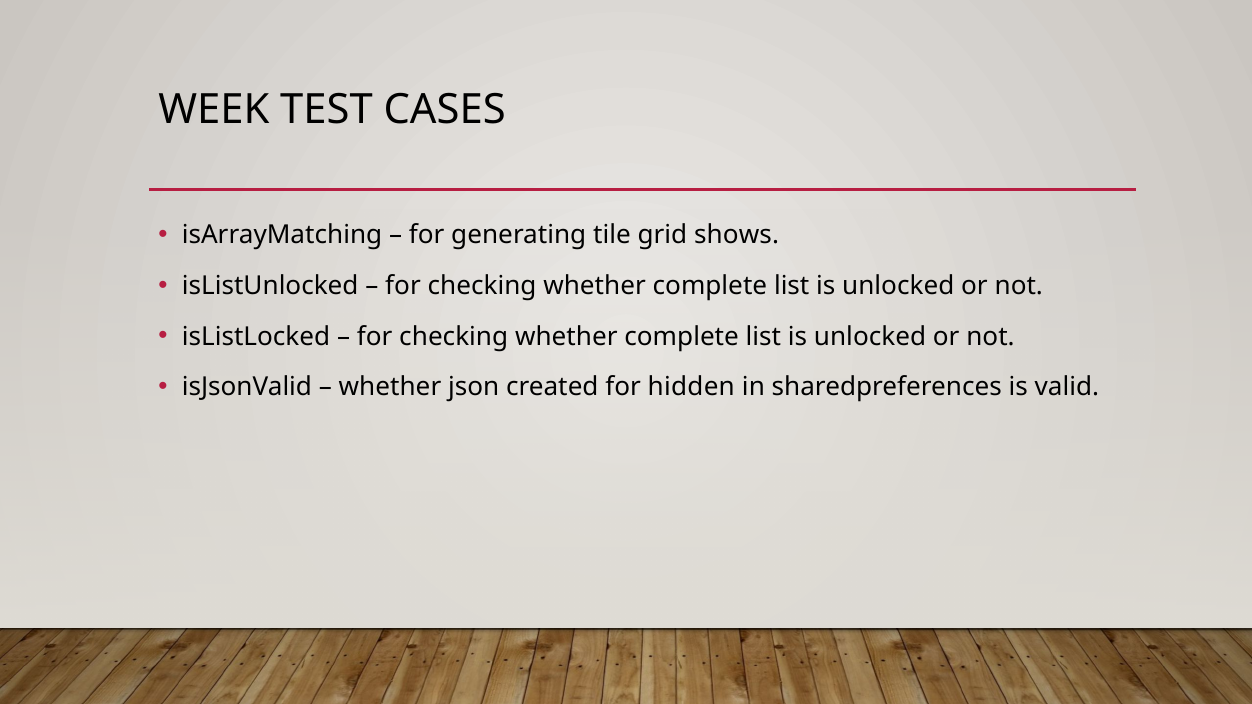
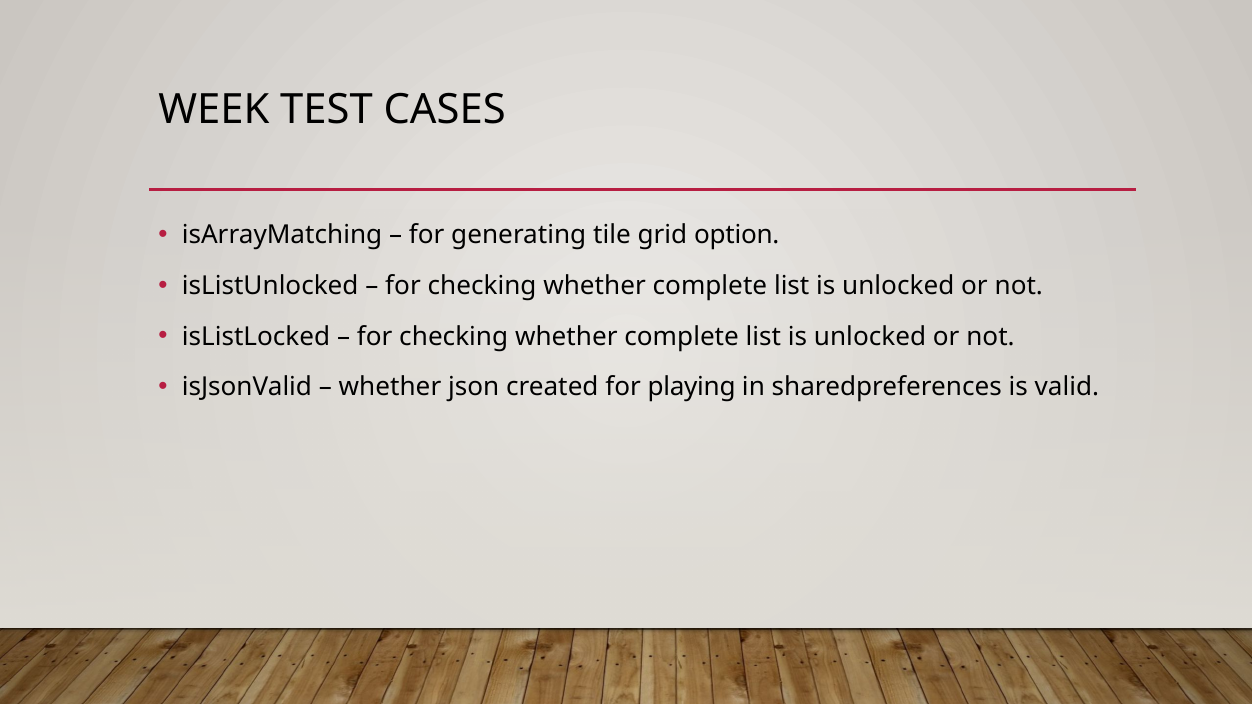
shows: shows -> option (737, 235)
hidden: hidden -> playing (692, 387)
